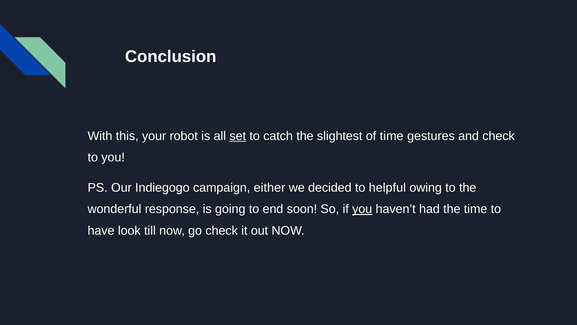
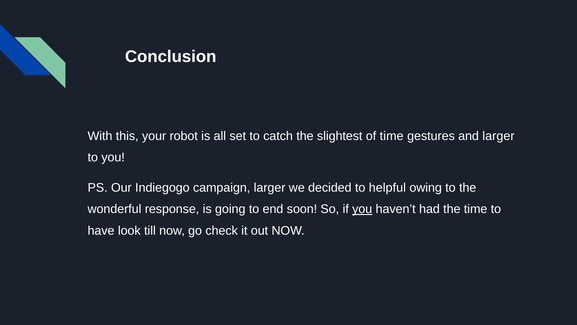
set underline: present -> none (238, 136)
and check: check -> larger (498, 136)
campaign either: either -> larger (270, 187)
